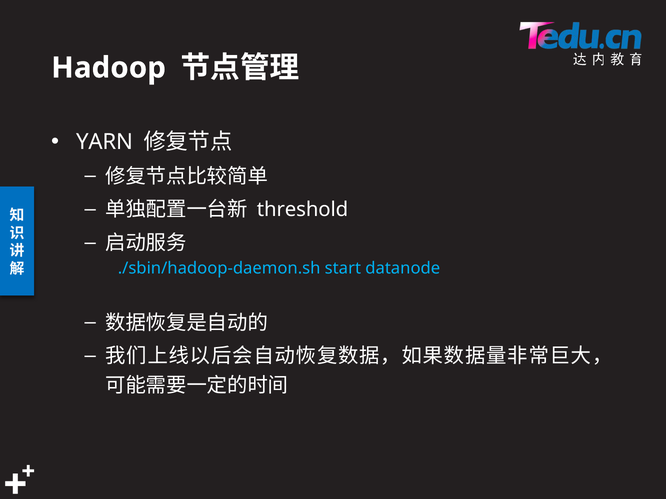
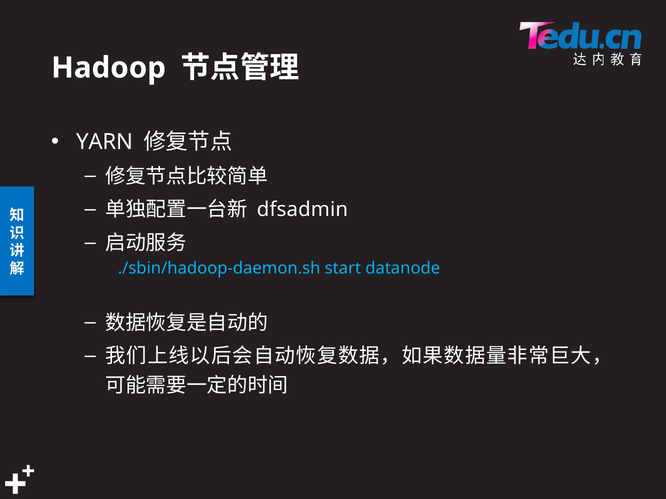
threshold: threshold -> dfsadmin (302, 210)
